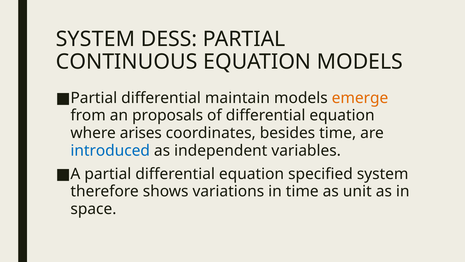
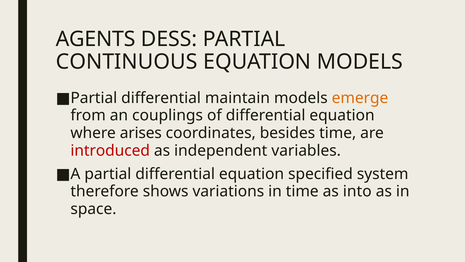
SYSTEM: SYSTEM -> AGENTS (96, 39)
proposals: proposals -> couplings (168, 115)
introduced colour: blue -> red (110, 150)
unit: unit -> into (357, 191)
